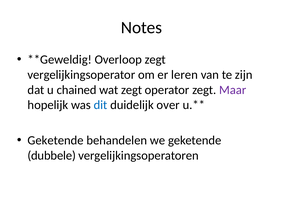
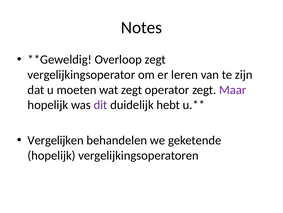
chained: chained -> moeten (77, 90)
dit colour: blue -> purple (101, 105)
over: over -> hebt (168, 105)
Geketende: Geketende -> Vergelijken (56, 140)
dubbele: dubbele -> hopelijk (52, 155)
